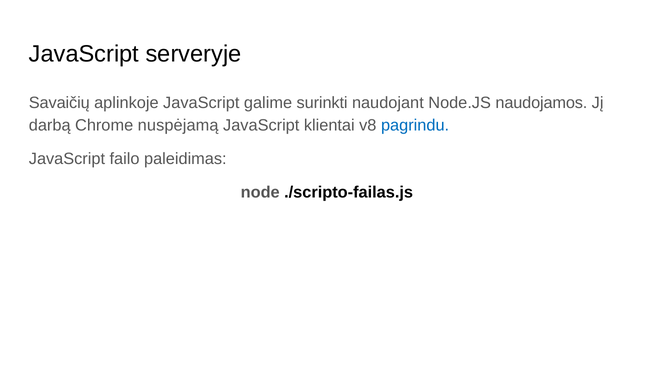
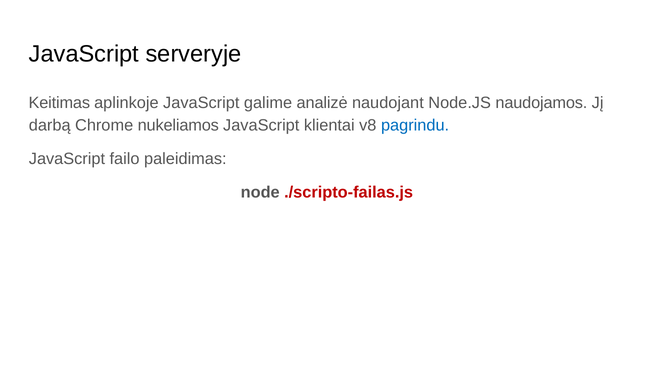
Savaičių: Savaičių -> Keitimas (59, 103)
surinkti: surinkti -> analizė (322, 103)
nuspėjamą: nuspėjamą -> nukeliamos (178, 125)
./scripto-failas.js colour: black -> red (349, 192)
